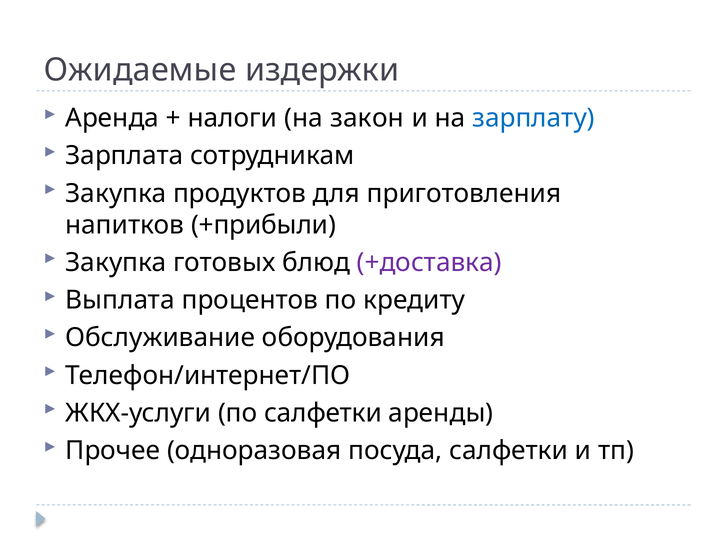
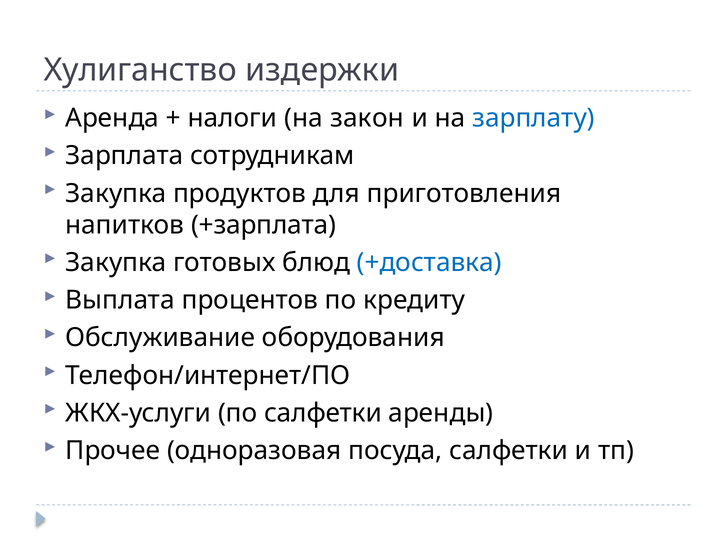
Ожидаемые: Ожидаемые -> Хулиганство (140, 70)
+прибыли: +прибыли -> +зарплата (264, 225)
+доставка colour: purple -> blue (429, 263)
